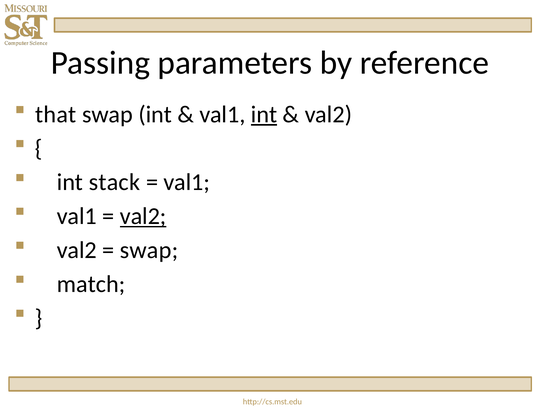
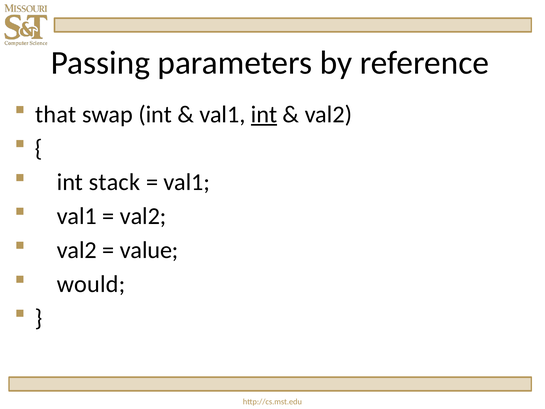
val2 underline: present -> none (143, 216)
swap: swap -> value (149, 250)
match: match -> would (91, 284)
